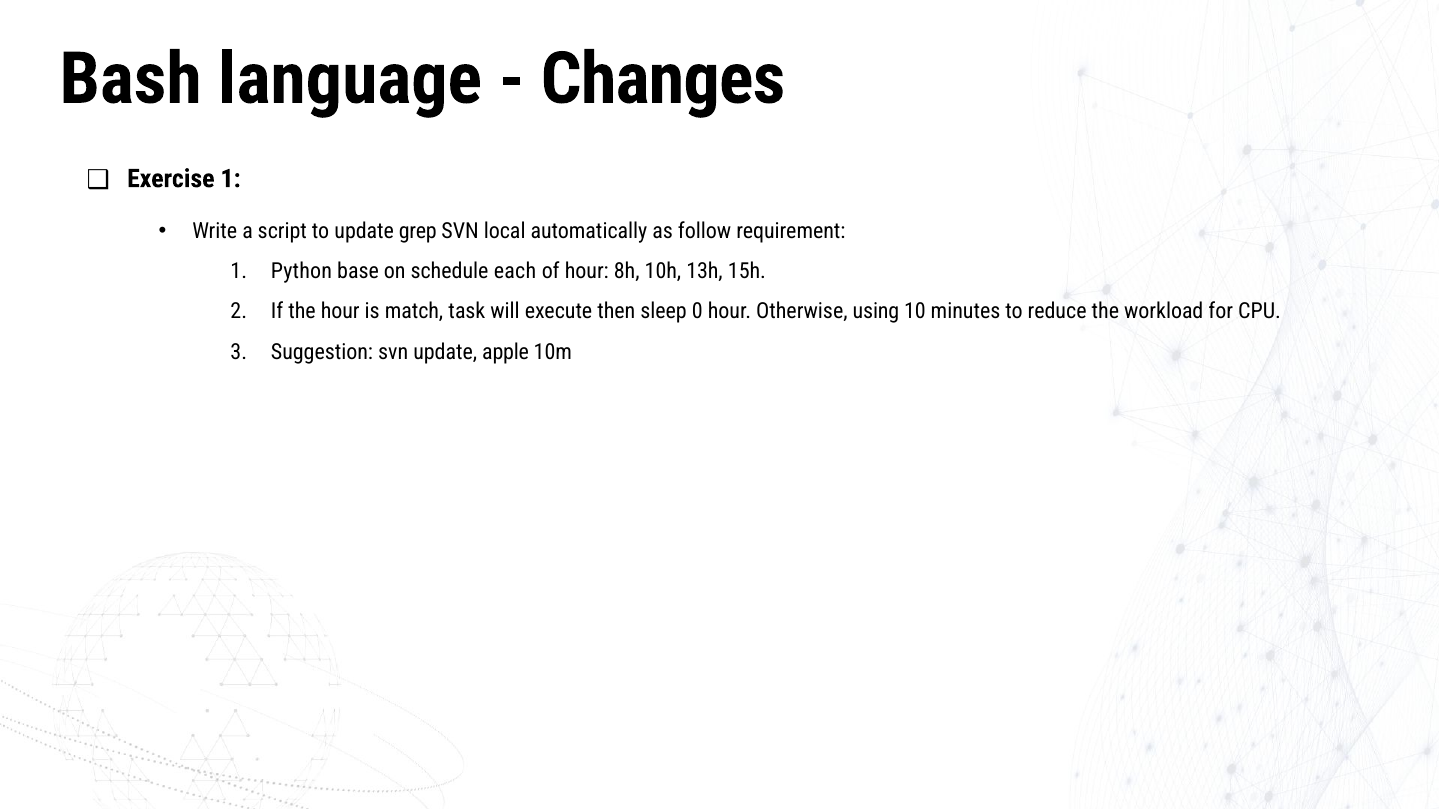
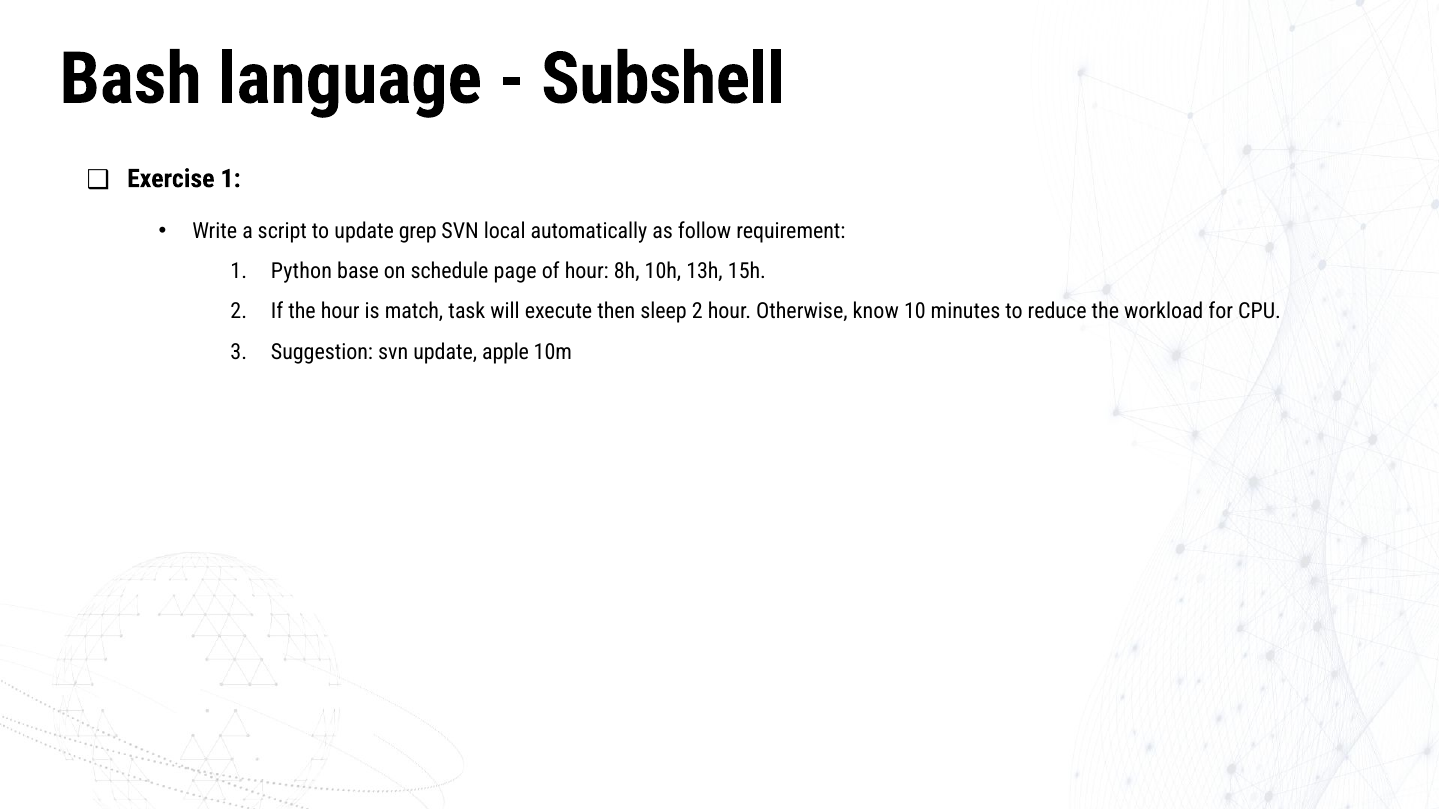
Changes: Changes -> Subshell (663, 79)
each: each -> page (515, 271)
sleep 0: 0 -> 2 (697, 312)
using: using -> know (876, 312)
